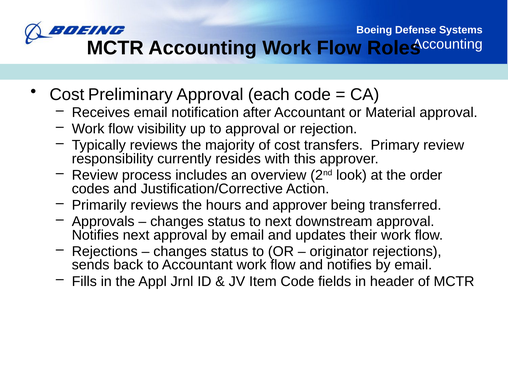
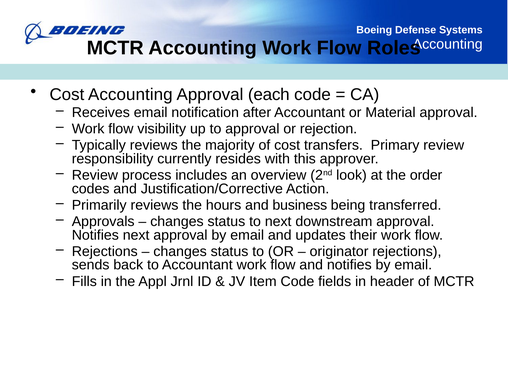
Cost Preliminary: Preliminary -> Accounting (130, 95)
and approver: approver -> business (300, 205)
